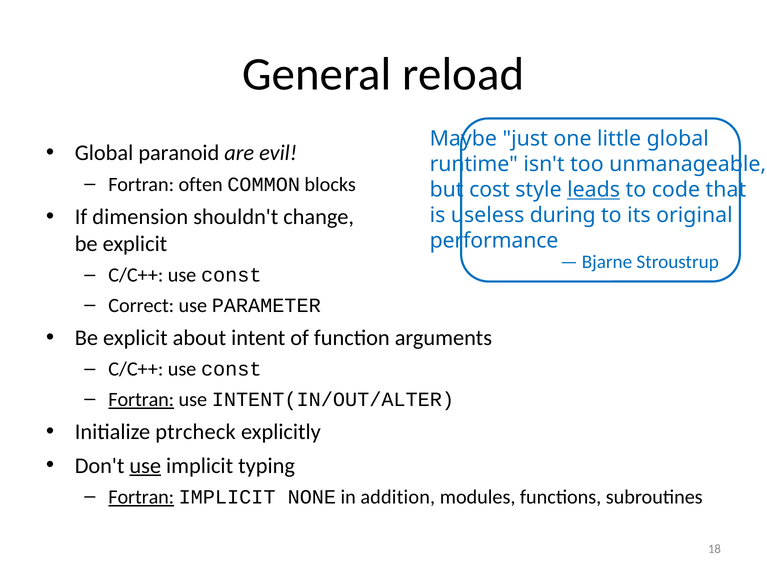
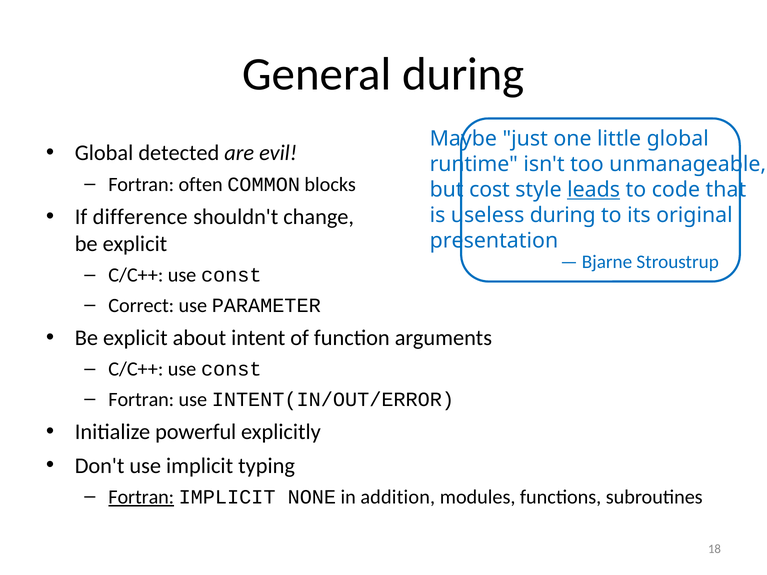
General reload: reload -> during (463, 74)
paranoid: paranoid -> detected (179, 153)
dimension: dimension -> difference (140, 217)
performance: performance -> presentation (494, 241)
Fortran underline: present -> none (141, 400)
INTENT(IN/OUT/ALTER: INTENT(IN/OUT/ALTER -> INTENT(IN/OUT/ERROR (333, 400)
ptrcheck: ptrcheck -> powerful (196, 432)
use underline: present -> none (145, 466)
